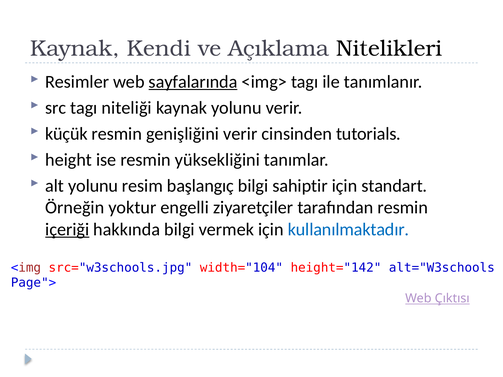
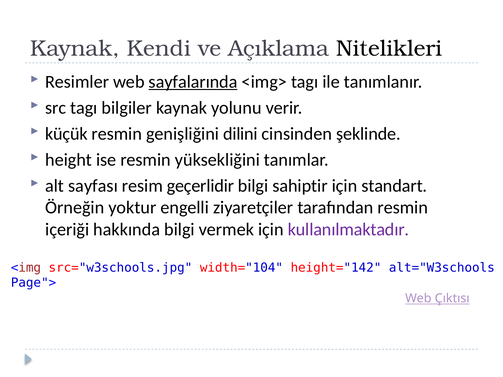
niteliği: niteliği -> bilgiler (127, 108)
genişliğini verir: verir -> dilini (240, 134)
tutorials: tutorials -> şeklinde (368, 134)
alt yolunu: yolunu -> sayfası (93, 186)
başlangıç: başlangıç -> geçerlidir (200, 186)
içeriği underline: present -> none (67, 230)
kullanılmaktadır colour: blue -> purple (349, 230)
